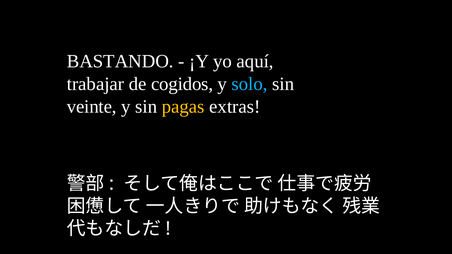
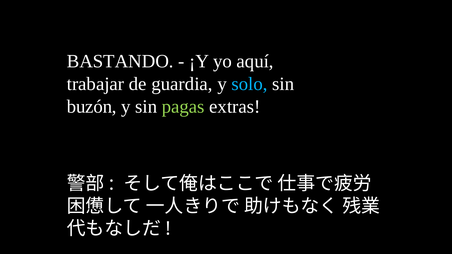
cogidos: cogidos -> guardia (182, 84)
veinte: veinte -> buzón (92, 107)
pagas colour: yellow -> light green (183, 107)
